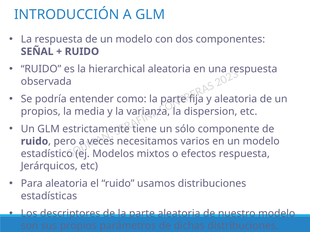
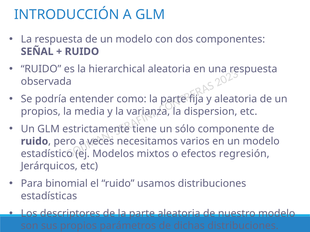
efectos respuesta: respuesta -> regresión (244, 154)
Para aleatoria: aleatoria -> binomial (67, 184)
